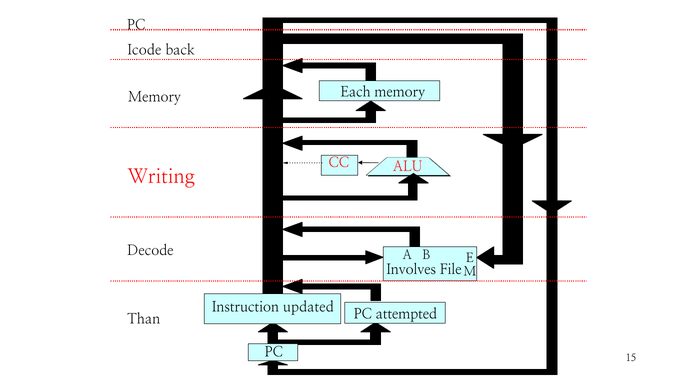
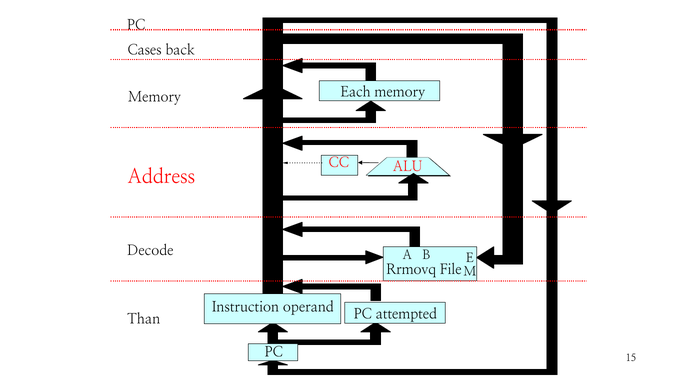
Icode: Icode -> Cases (145, 50)
Writing: Writing -> Address (161, 177)
Involves: Involves -> Rrmovq (411, 270)
updated: updated -> operand (308, 307)
